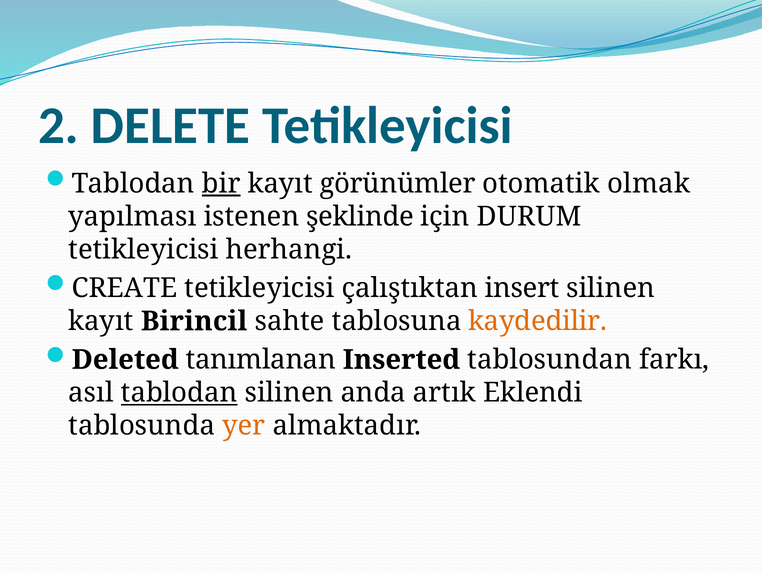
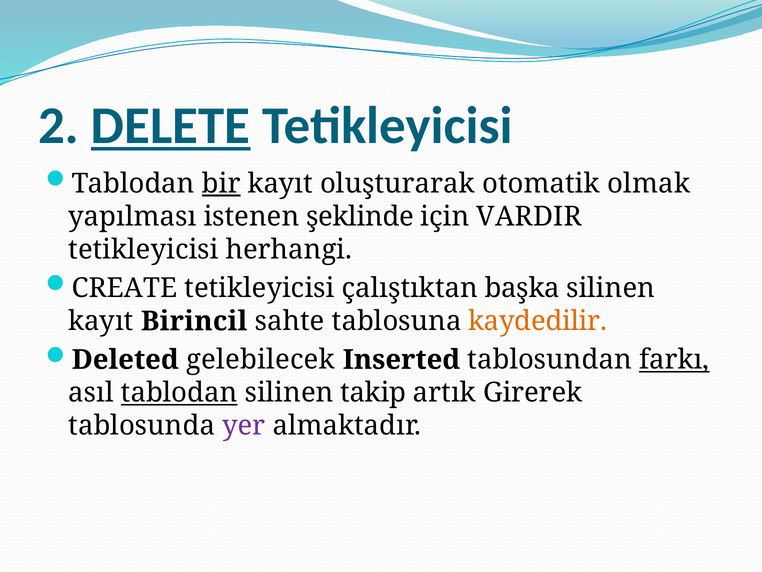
DELETE underline: none -> present (171, 126)
görünümler: görünümler -> oluşturarak (398, 183)
DURUM: DURUM -> VARDIR (529, 216)
insert: insert -> başka (522, 288)
tanımlanan: tanımlanan -> gelebilecek (261, 359)
farkı underline: none -> present (674, 359)
anda: anda -> takip (373, 392)
Eklendi: Eklendi -> Girerek (533, 392)
yer colour: orange -> purple (244, 425)
